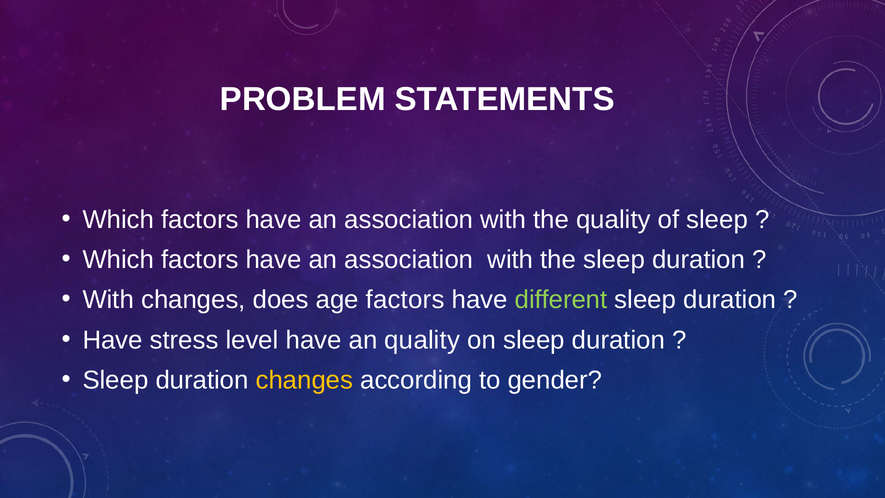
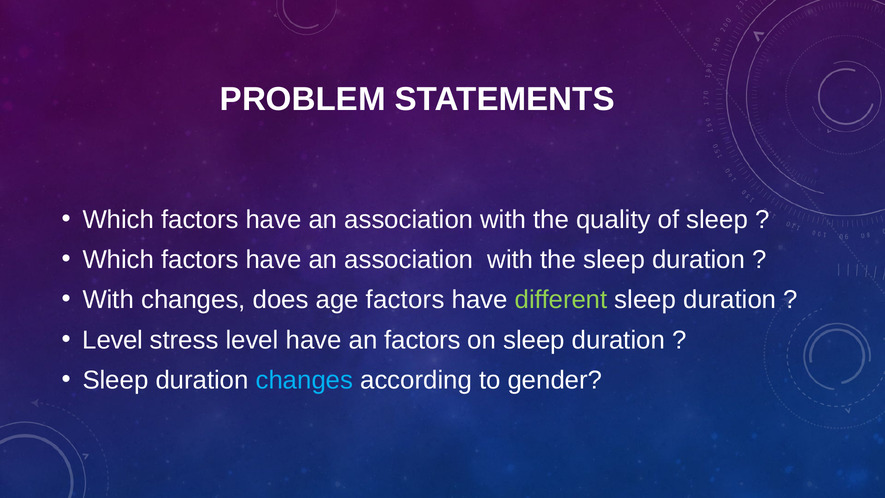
Have: Have -> Level (113, 340)
an quality: quality -> factors (423, 340)
changes colour: yellow -> light blue (304, 380)
